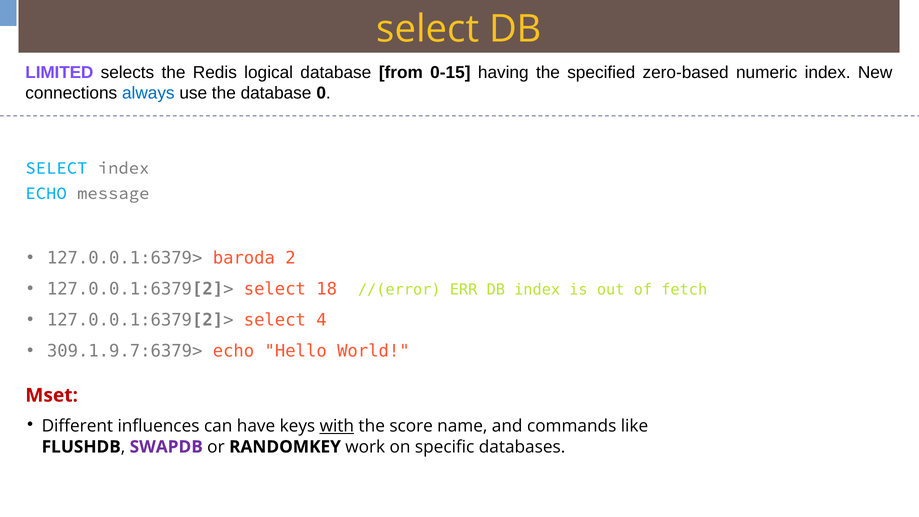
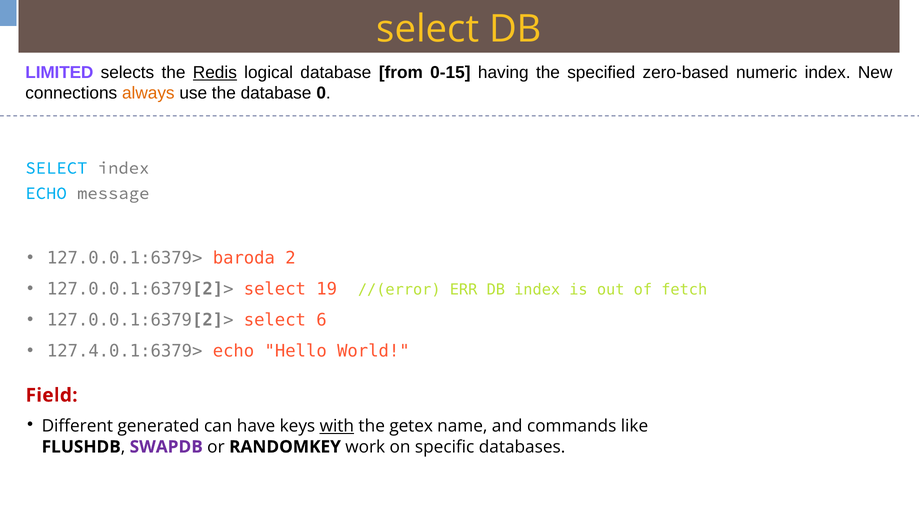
Redis underline: none -> present (215, 72)
always colour: blue -> orange (148, 93)
18: 18 -> 19 (327, 289)
4: 4 -> 6 (322, 320)
309.1.9.7:6379>: 309.1.9.7:6379> -> 127.4.0.1:6379> (125, 351)
Mset: Mset -> Field (52, 395)
influences: influences -> generated (159, 426)
score: score -> getex (411, 426)
